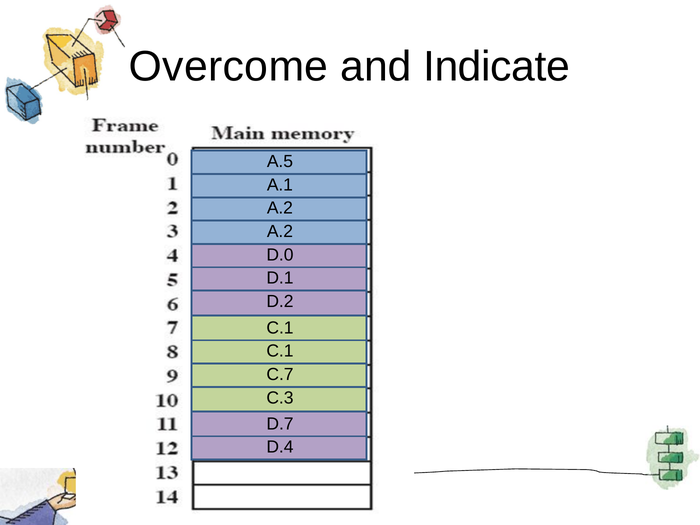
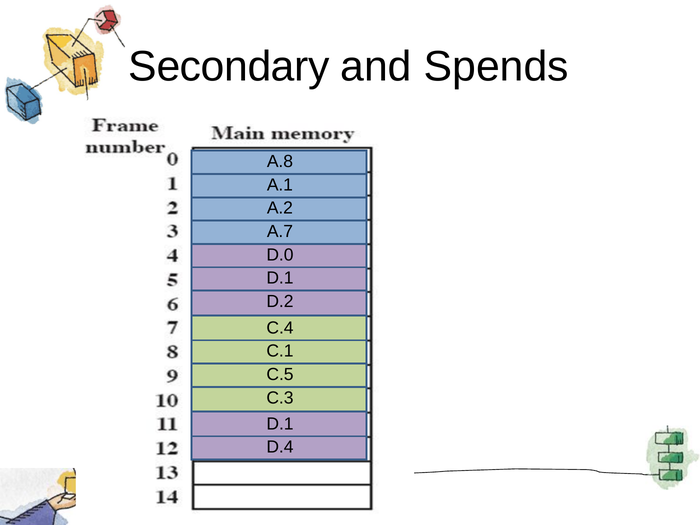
Overcome: Overcome -> Secondary (229, 67)
Indicate: Indicate -> Spends (496, 67)
A.5: A.5 -> A.8 (280, 162)
A.2: A.2 -> A.7 (280, 232)
C.1: C.1 -> C.4 (280, 328)
C.7: C.7 -> C.5 (280, 374)
D.7: D.7 -> D.1 (280, 424)
